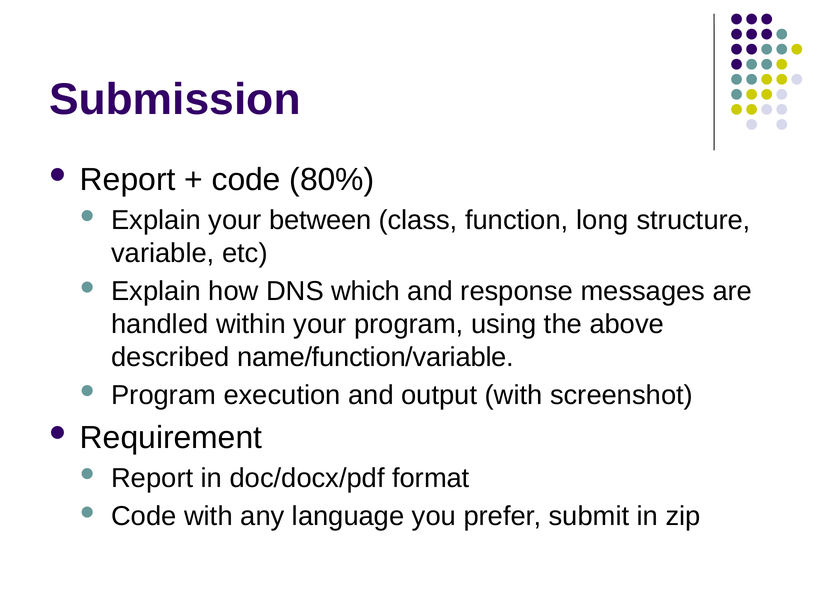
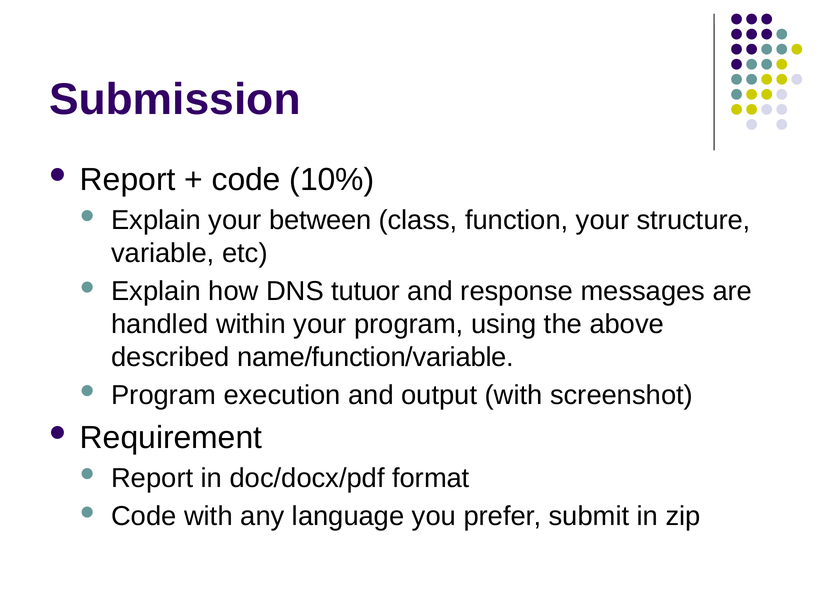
80%: 80% -> 10% (332, 180)
function long: long -> your (603, 220)
which: which -> tutuor (366, 291)
